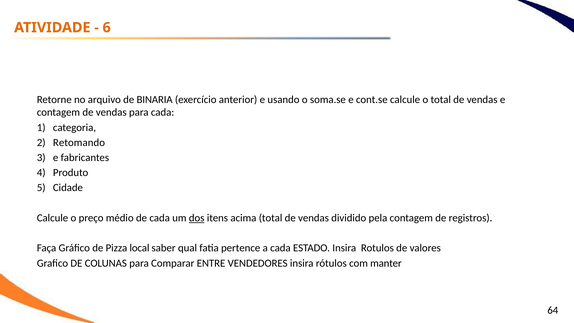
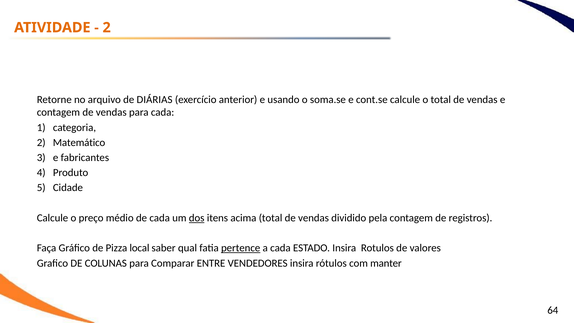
6: 6 -> 2 (107, 28)
BINARIA: BINARIA -> DIÁRIAS (155, 99)
Retomando: Retomando -> Matemático (79, 142)
pertence underline: none -> present (241, 248)
